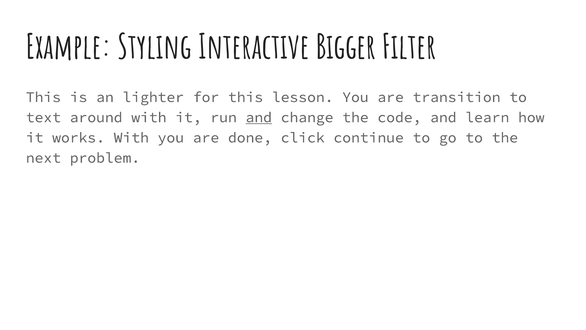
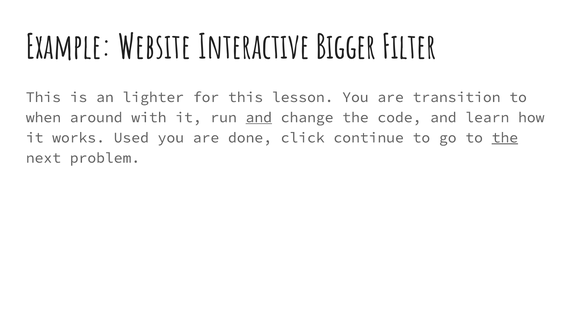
Styling: Styling -> Website (155, 48)
text: text -> when (43, 117)
works With: With -> Used (131, 137)
the underline: none -> present (505, 137)
